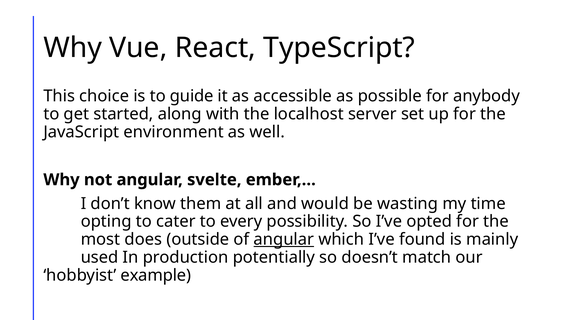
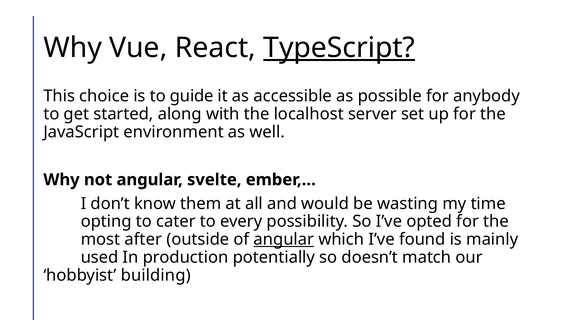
TypeScript underline: none -> present (339, 48)
does: does -> after (143, 239)
example: example -> building (156, 275)
